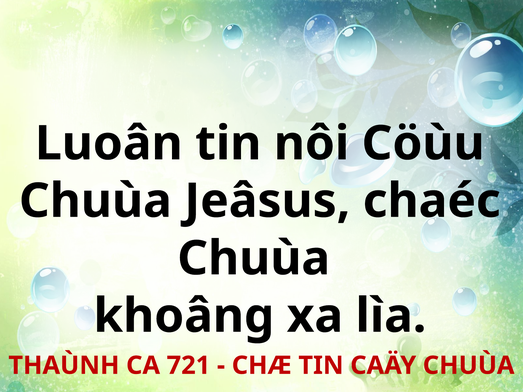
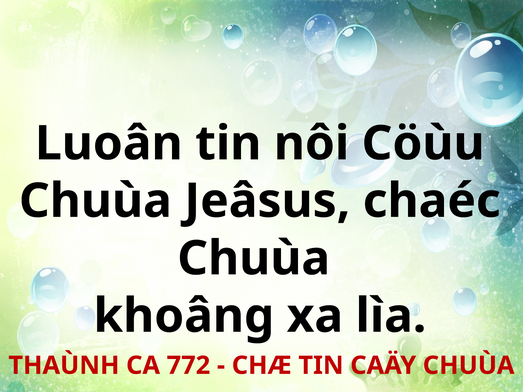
721: 721 -> 772 (188, 366)
